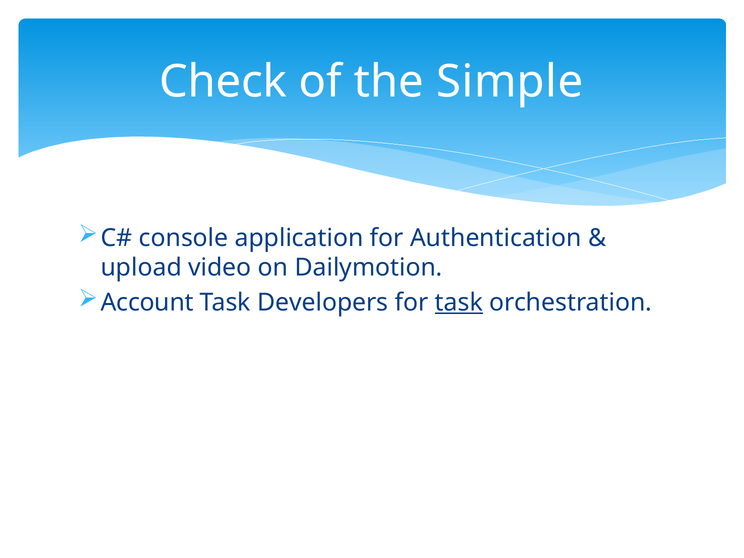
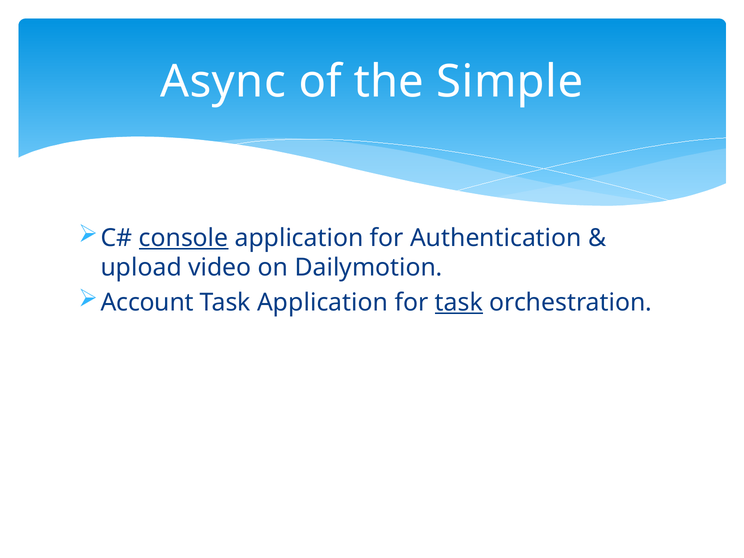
Check: Check -> Async (223, 82)
console underline: none -> present (184, 238)
Task Developers: Developers -> Application (323, 303)
